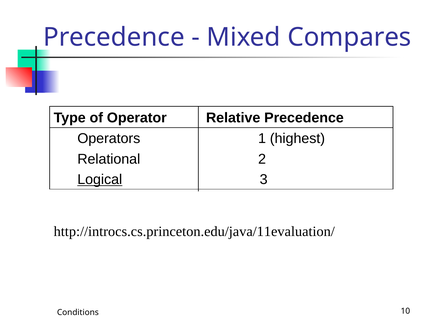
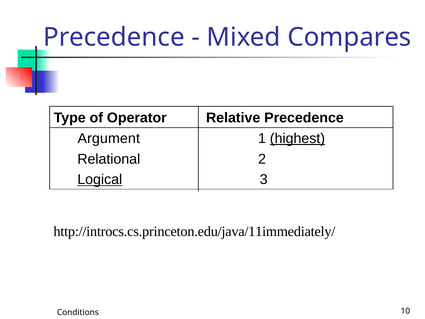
Operators: Operators -> Argument (109, 138)
highest underline: none -> present (297, 138)
http://introcs.cs.princeton.edu/java/11evaluation/: http://introcs.cs.princeton.edu/java/11evaluation/ -> http://introcs.cs.princeton.edu/java/11immediately/ (194, 231)
